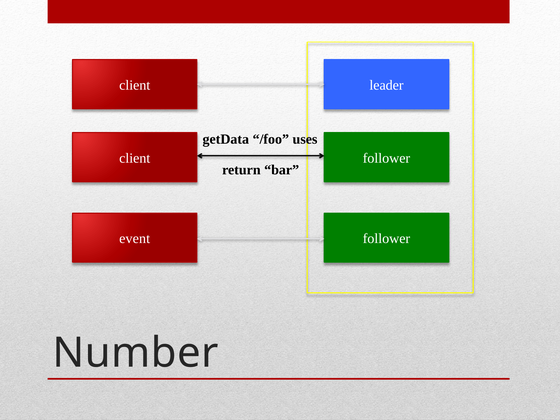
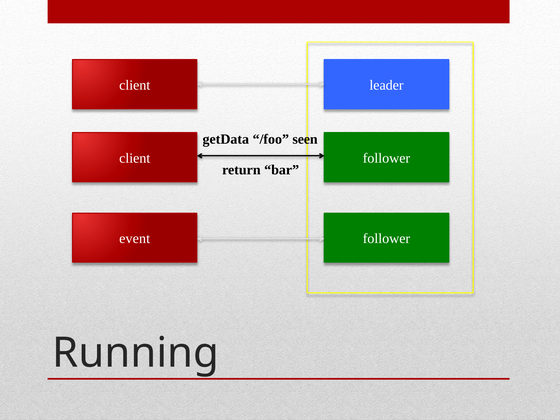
uses: uses -> seen (305, 139)
Number: Number -> Running (136, 353)
